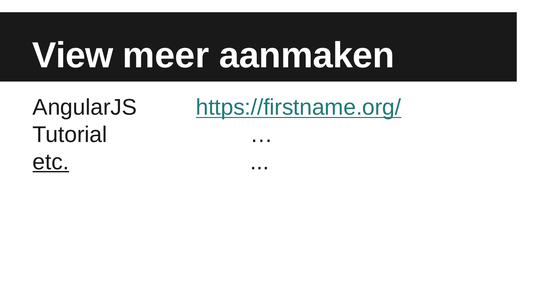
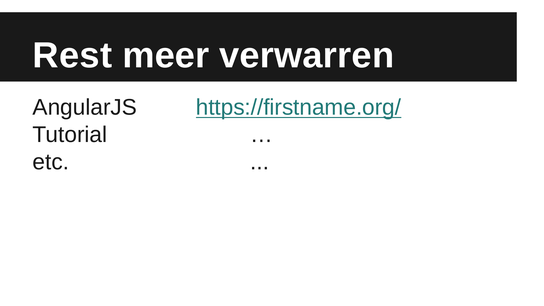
View: View -> Rest (72, 55)
aanmaken: aanmaken -> verwarren (307, 55)
etc underline: present -> none (51, 162)
